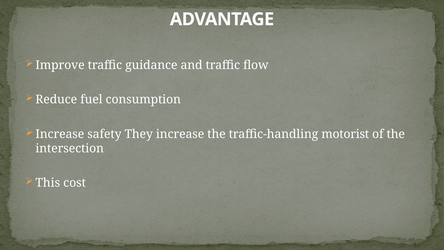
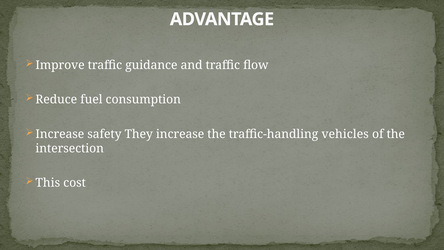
motorist: motorist -> vehicles (345, 134)
